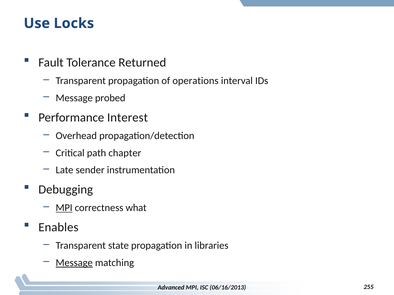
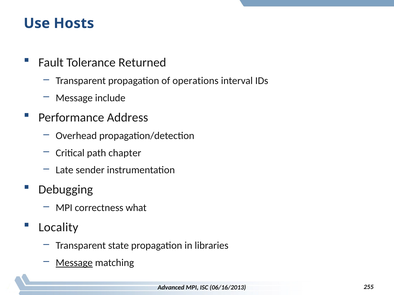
Locks: Locks -> Hosts (74, 23)
probed: probed -> include (110, 98)
Interest: Interest -> Address (128, 118)
MPI underline: present -> none (64, 208)
Enables: Enables -> Locality (58, 228)
